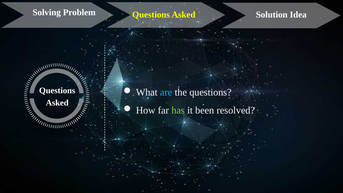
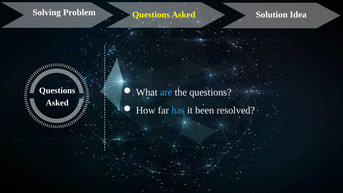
has colour: light green -> light blue (178, 110)
